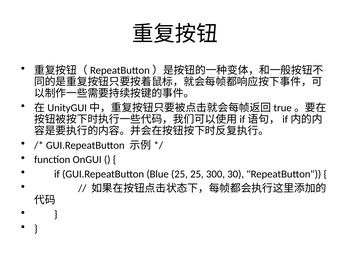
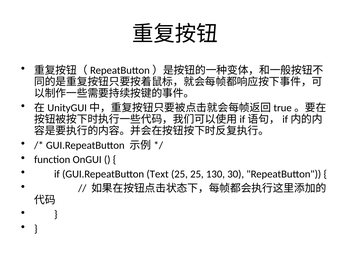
Blue: Blue -> Text (158, 174)
300: 300 -> 130 (216, 174)
